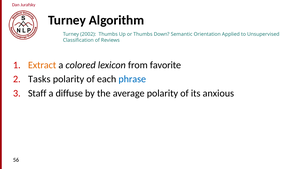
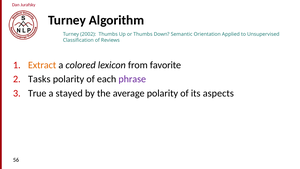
phrase colour: blue -> purple (132, 79)
Staff: Staff -> True (37, 93)
diffuse: diffuse -> stayed (69, 93)
anxious: anxious -> aspects (218, 93)
